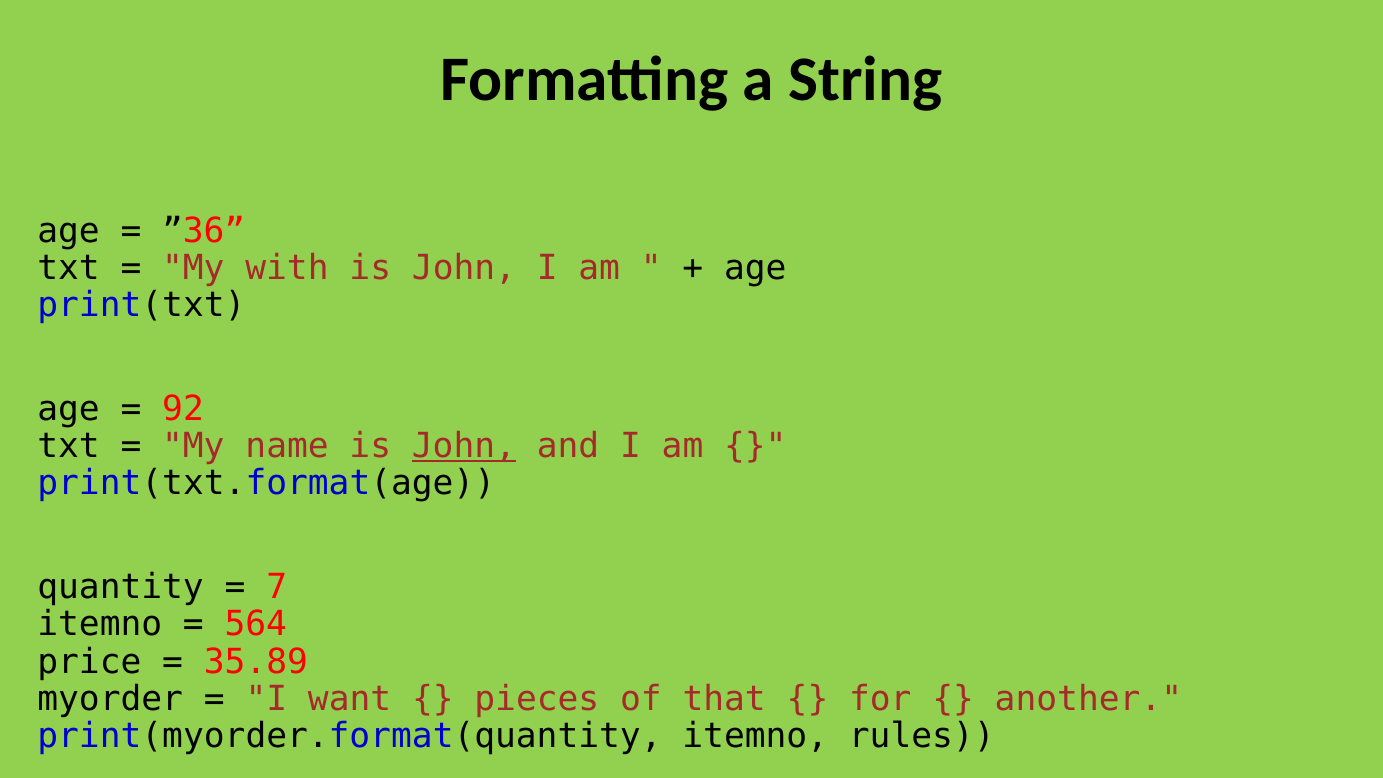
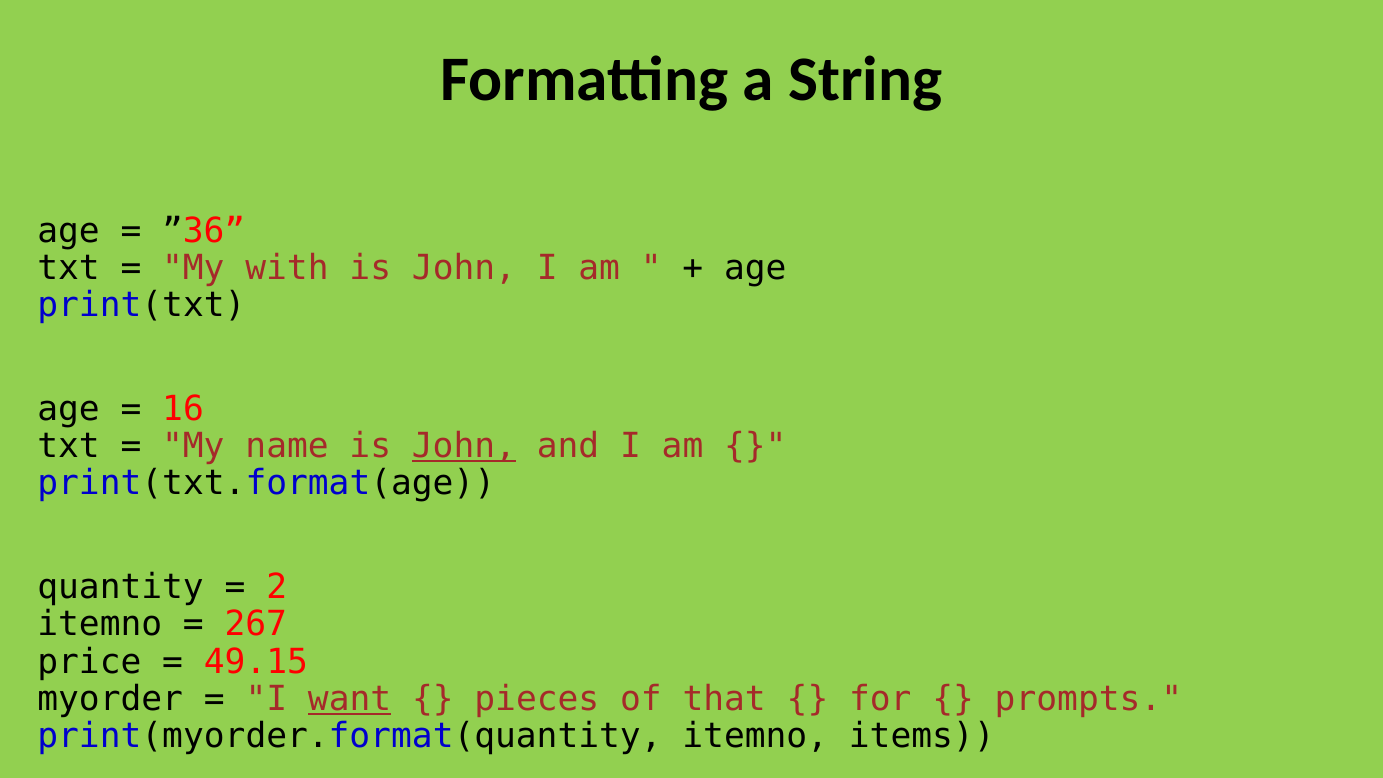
92: 92 -> 16 (183, 409)
7: 7 -> 2 (277, 587)
564: 564 -> 267 (256, 624)
35.89: 35.89 -> 49.15 (256, 662)
want underline: none -> present (350, 699)
another: another -> prompts (1088, 699)
rules: rules -> items (922, 736)
